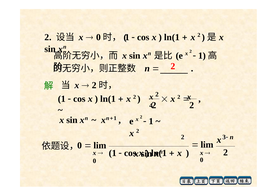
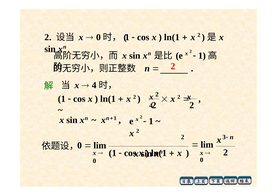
2: 2 -> 4 (94, 85)
